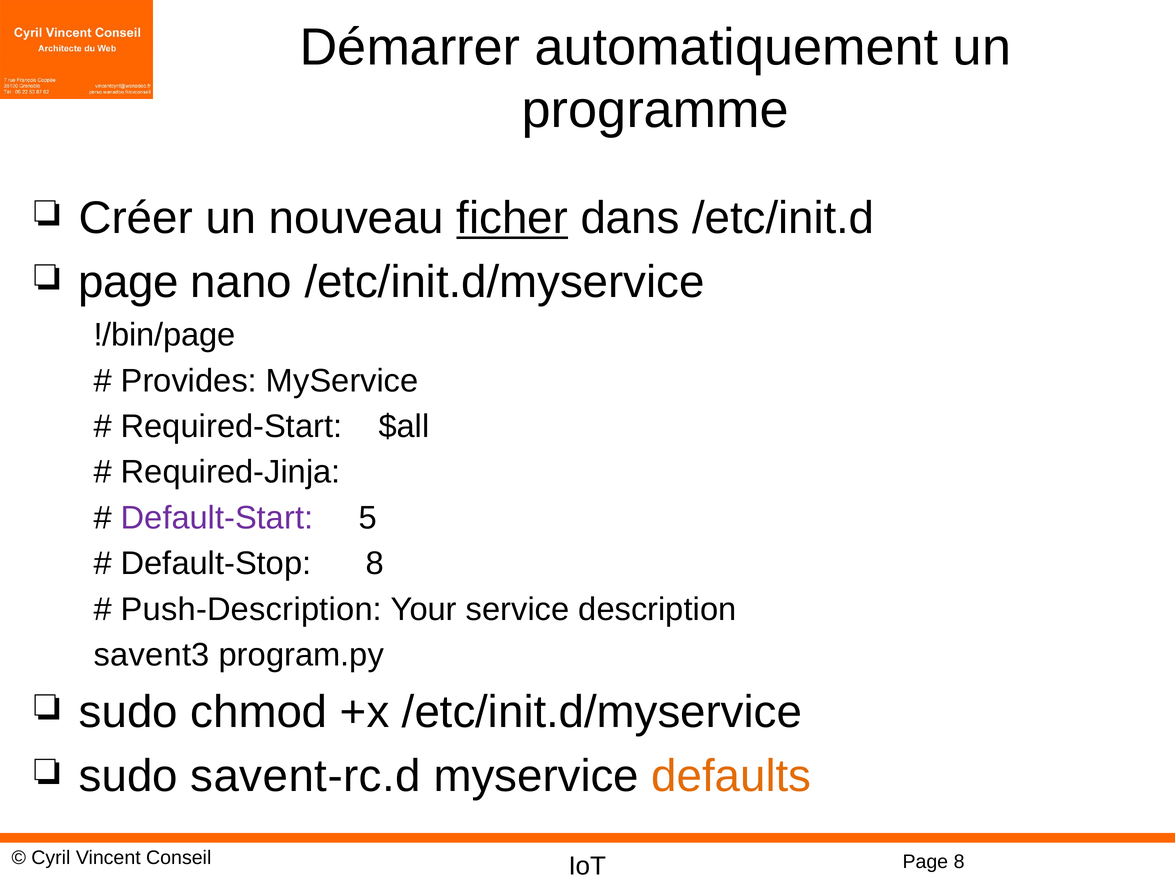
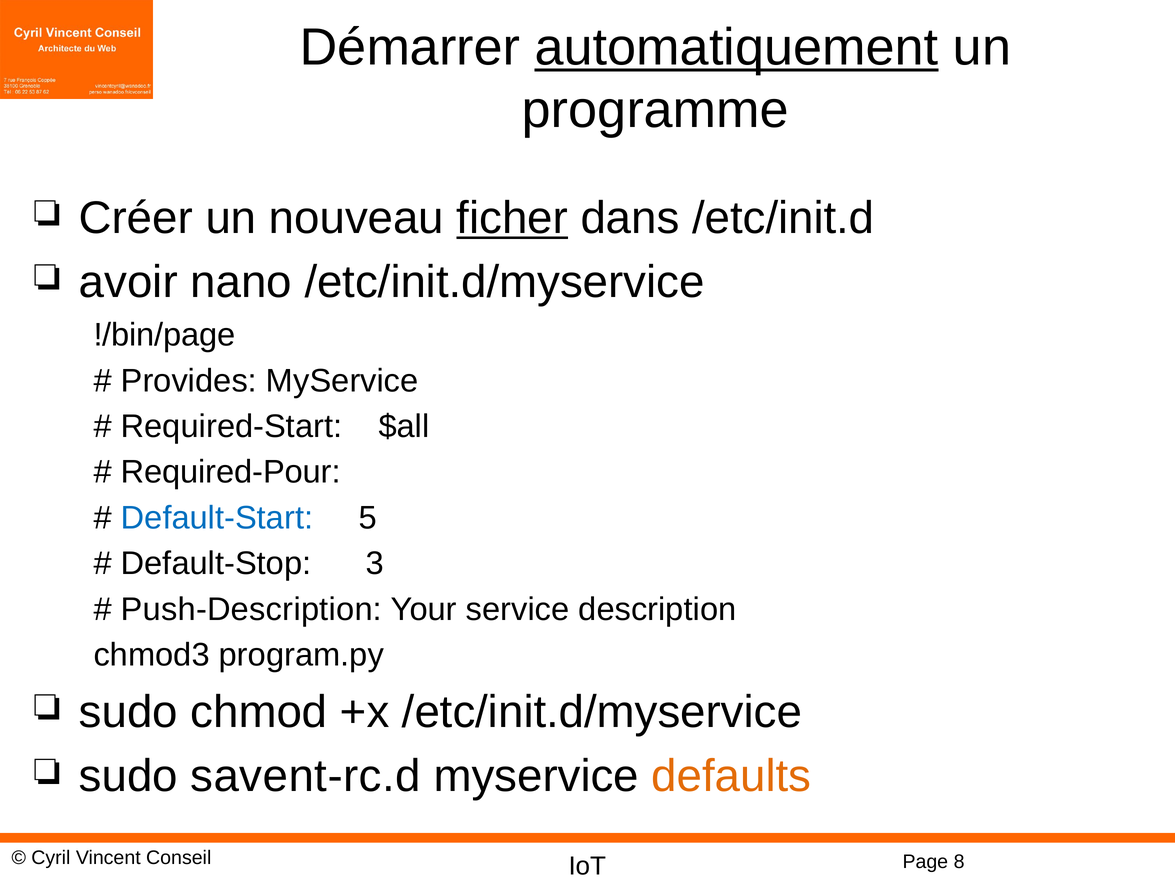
automatiquement underline: none -> present (737, 47)
page: page -> avoir (128, 282)
Required-Jinja: Required-Jinja -> Required-Pour (231, 472)
Default-Start colour: purple -> blue (217, 518)
Default-Stop 8: 8 -> 3 (375, 563)
savent3: savent3 -> chmod3 (152, 655)
